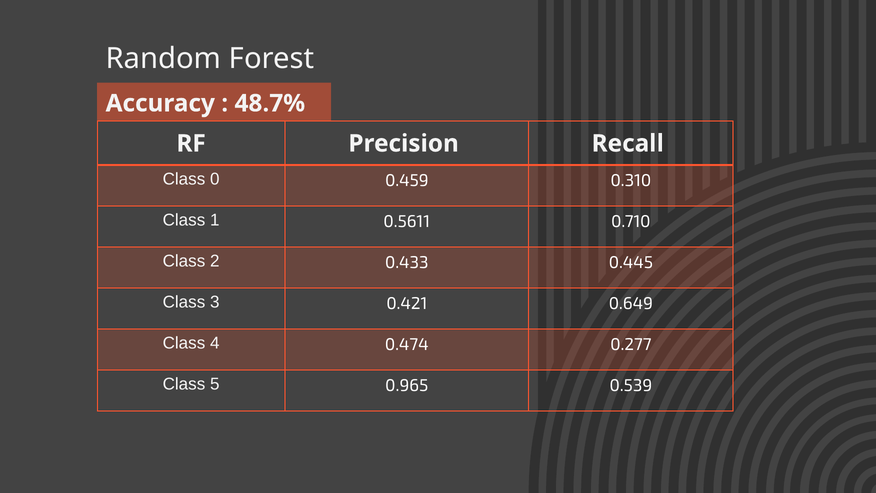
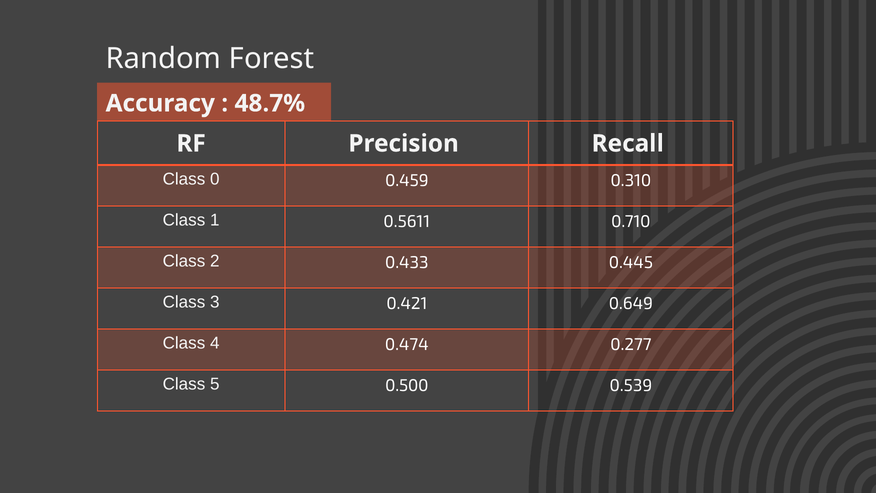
0.965: 0.965 -> 0.500 (407, 386)
